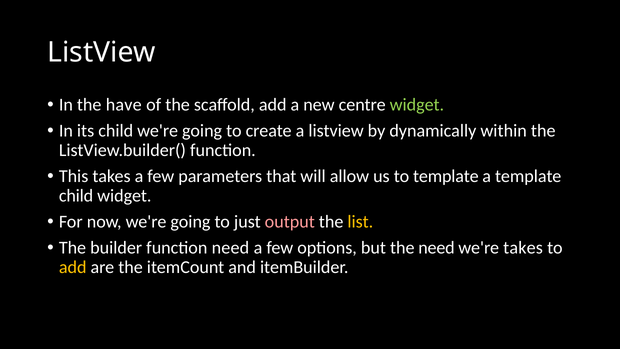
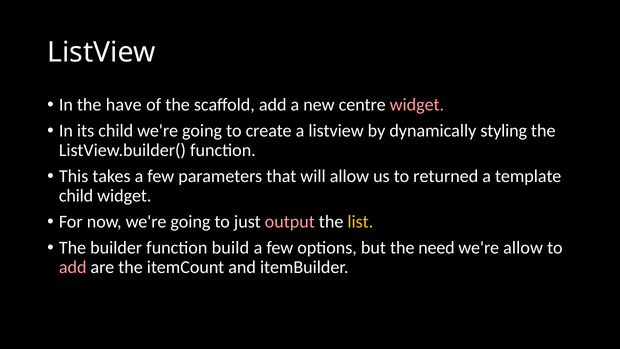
widget colour: light green -> pink (417, 105)
within: within -> styling (504, 131)
to template: template -> returned (446, 176)
function need: need -> build (230, 248)
we're takes: takes -> allow (523, 248)
add colour: yellow -> pink (73, 267)
